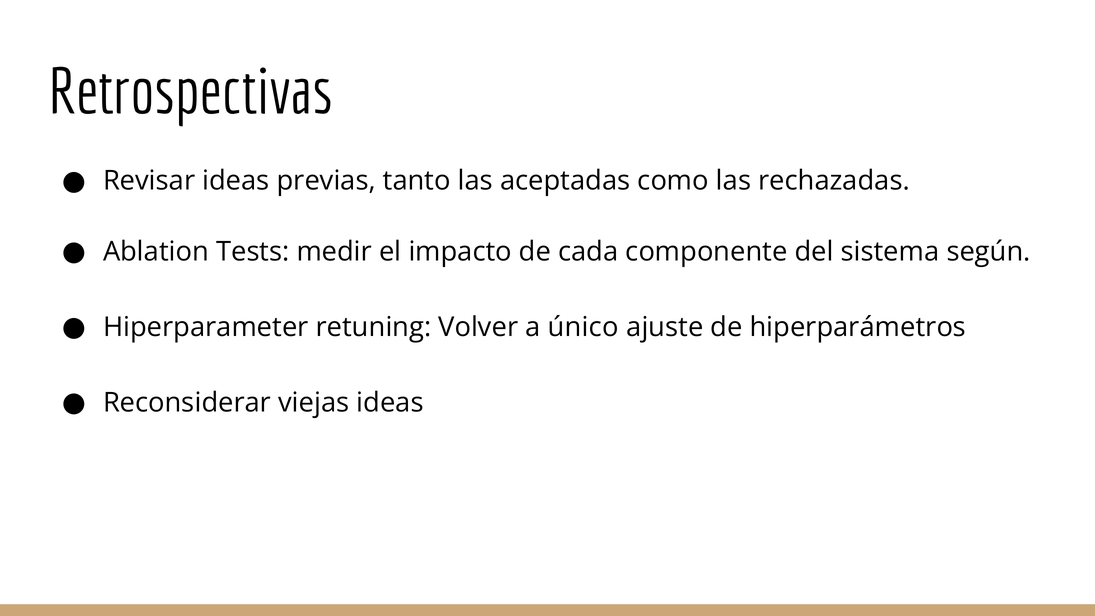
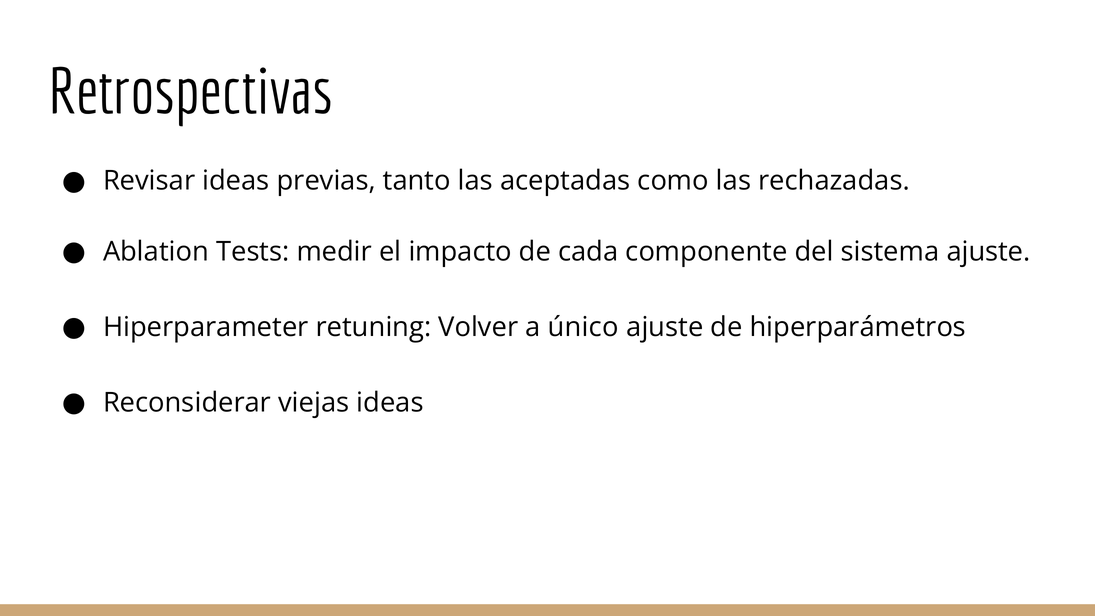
sistema según: según -> ajuste (989, 252)
